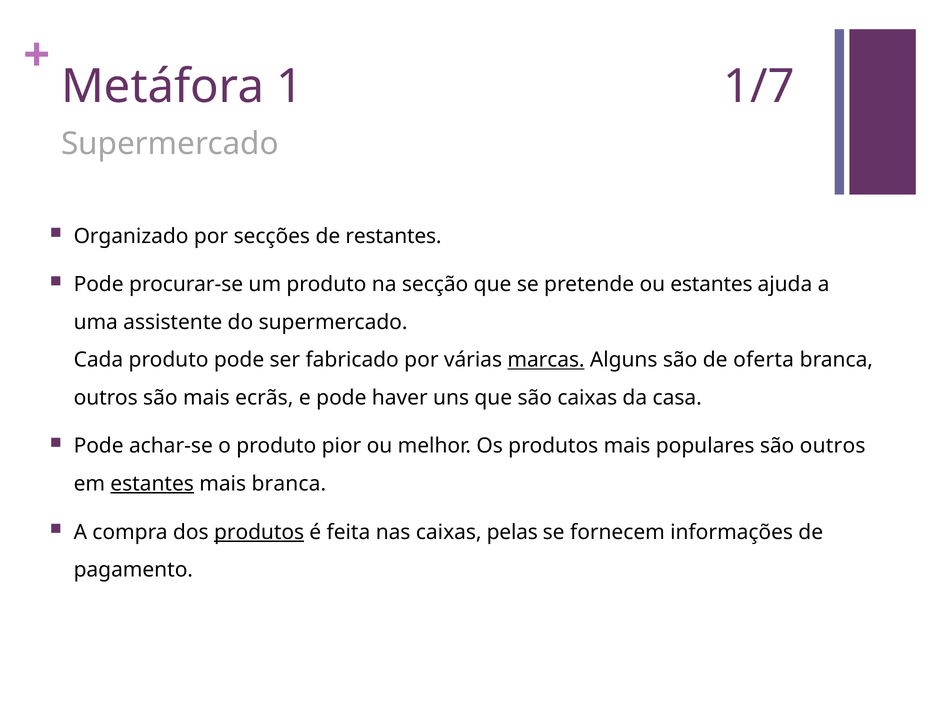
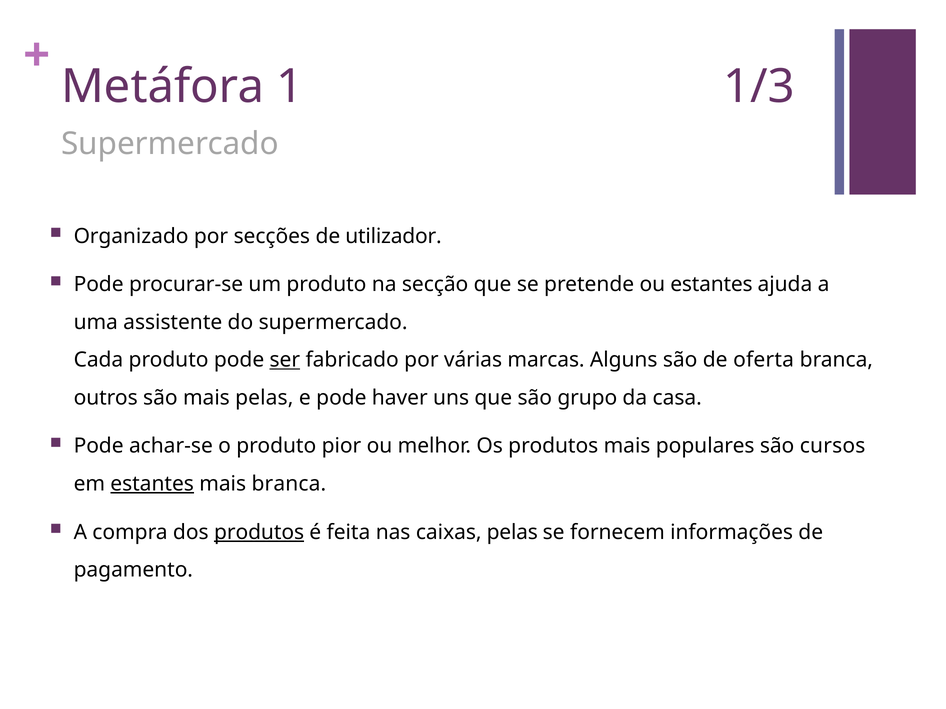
1/7: 1/7 -> 1/3 (759, 87)
restantes: restantes -> utilizador (393, 236)
ser underline: none -> present (285, 360)
marcas underline: present -> none (546, 360)
mais ecrãs: ecrãs -> pelas (264, 398)
são caixas: caixas -> grupo (587, 398)
são outros: outros -> cursos (833, 446)
